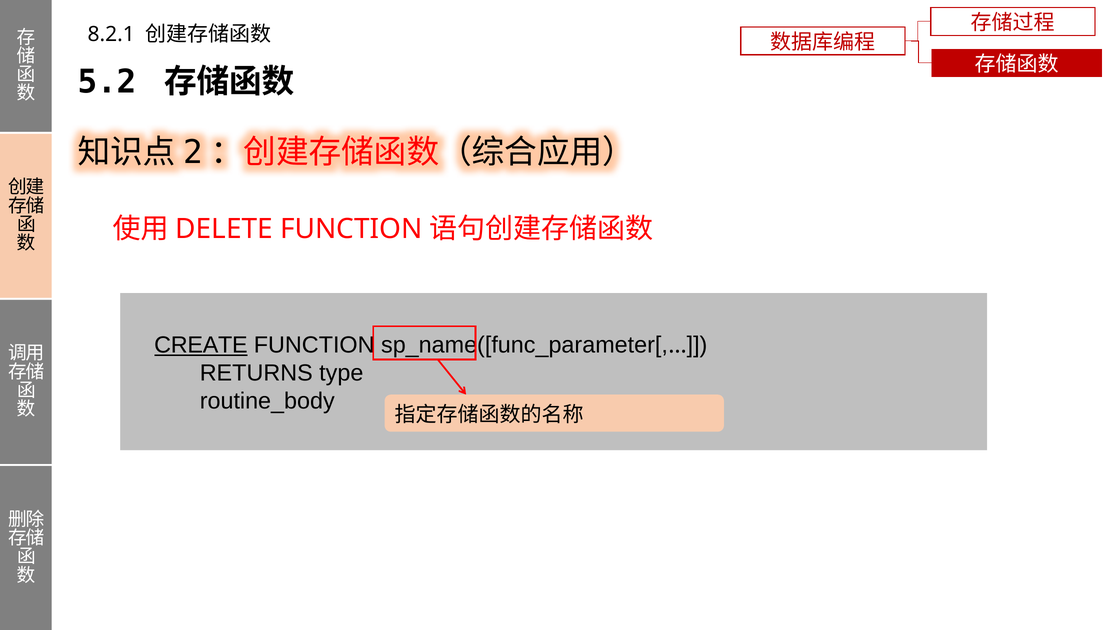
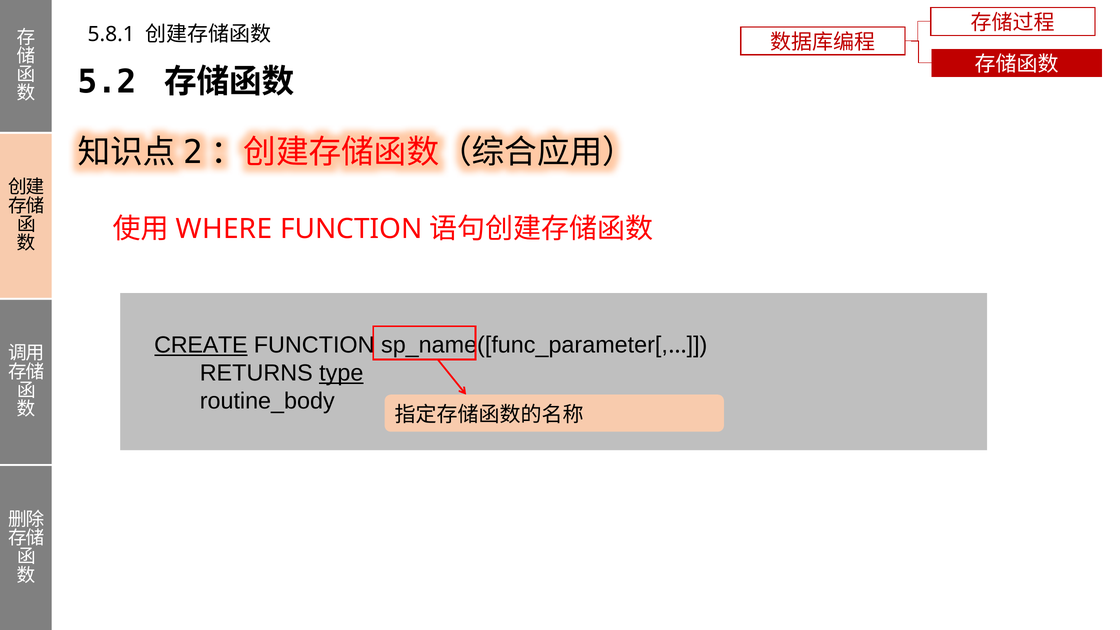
8.2.1: 8.2.1 -> 5.8.1 (111, 34)
DELETE: DELETE -> WHERE (224, 229)
type underline: none -> present (341, 373)
